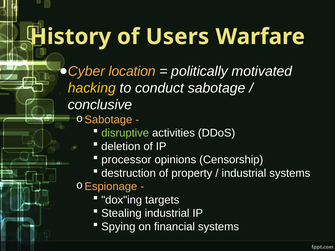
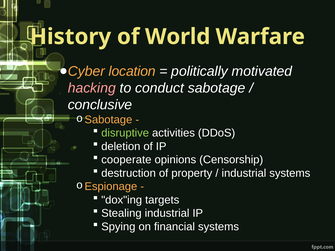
Users: Users -> World (178, 37)
hacking colour: yellow -> pink (92, 88)
processor: processor -> cooperate (126, 160)
